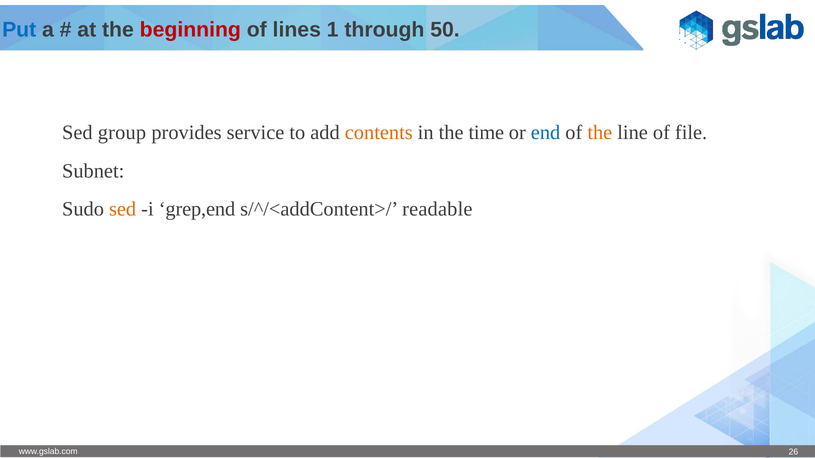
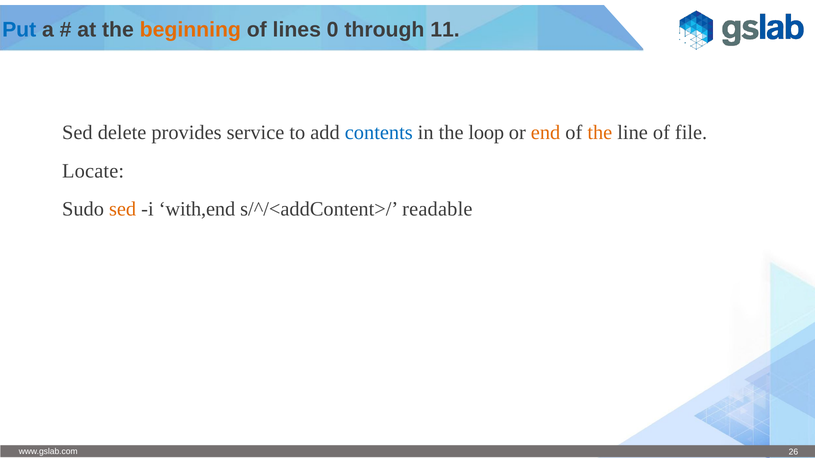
beginning colour: red -> orange (190, 30)
1: 1 -> 0 (333, 30)
50: 50 -> 11 (445, 30)
group: group -> delete (122, 133)
contents colour: orange -> blue (379, 133)
time: time -> loop (486, 133)
end colour: blue -> orange (546, 133)
Subnet: Subnet -> Locate (93, 171)
grep,end: grep,end -> with,end (197, 209)
